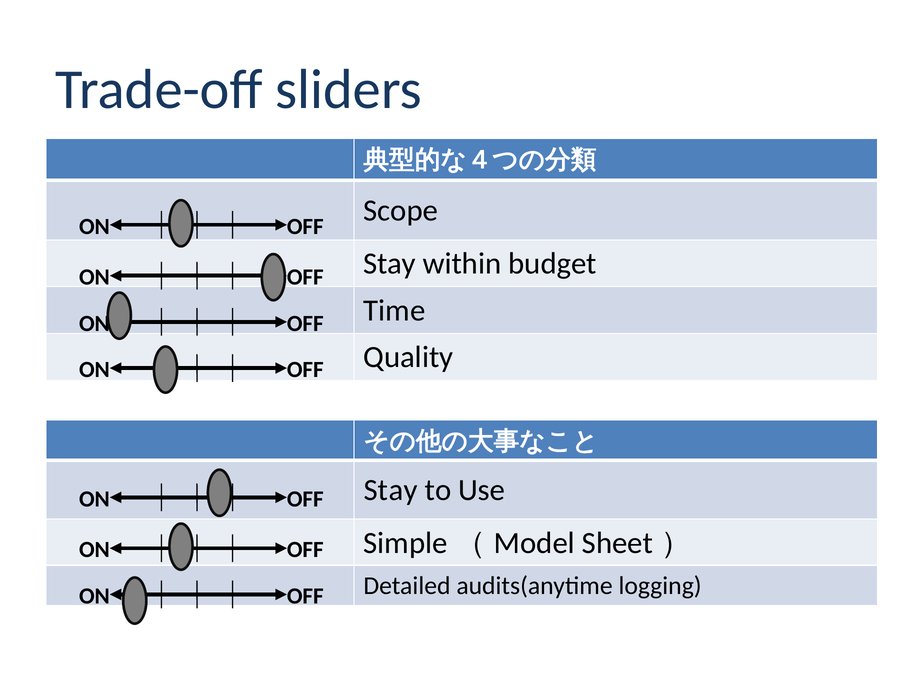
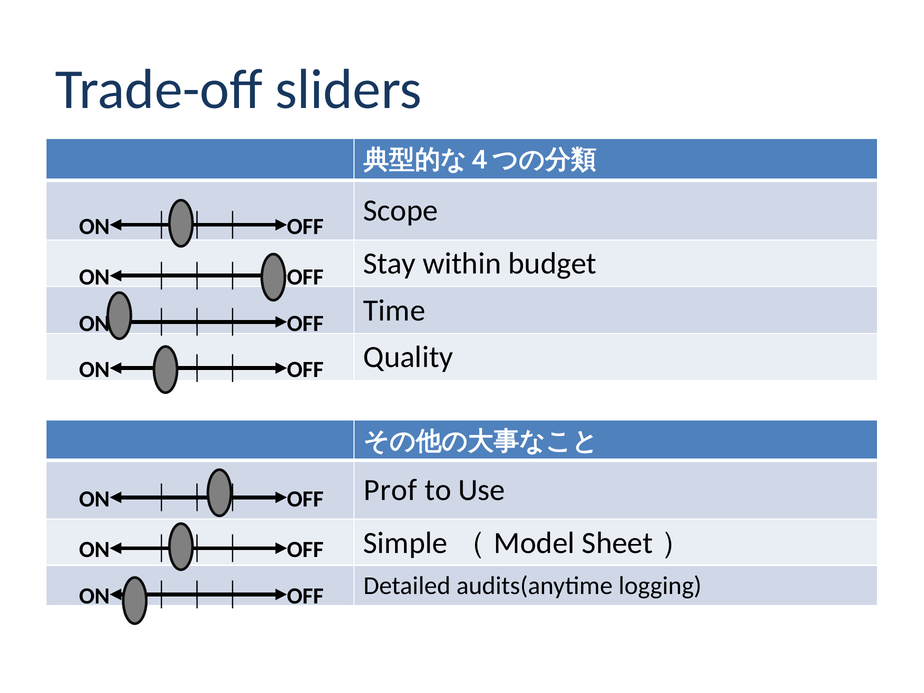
Stay: Stay -> Prof (391, 490)
